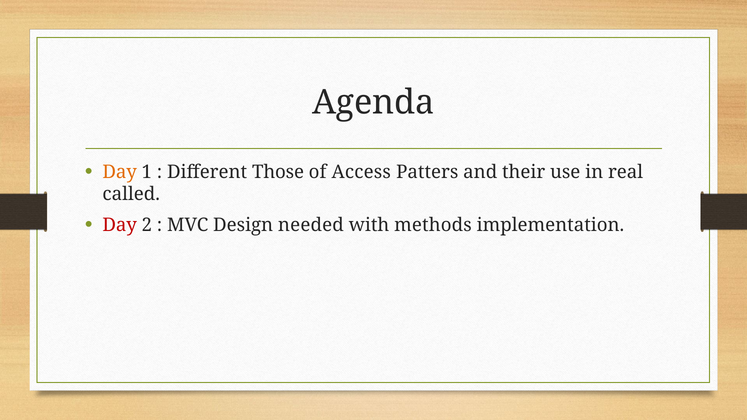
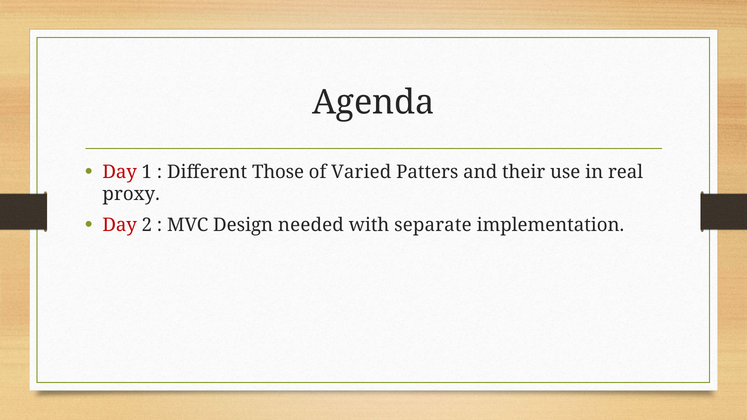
Day colour: orange -> red (120, 172)
Access: Access -> Varied (361, 172)
called: called -> proxy (131, 194)
methods: methods -> separate (433, 225)
